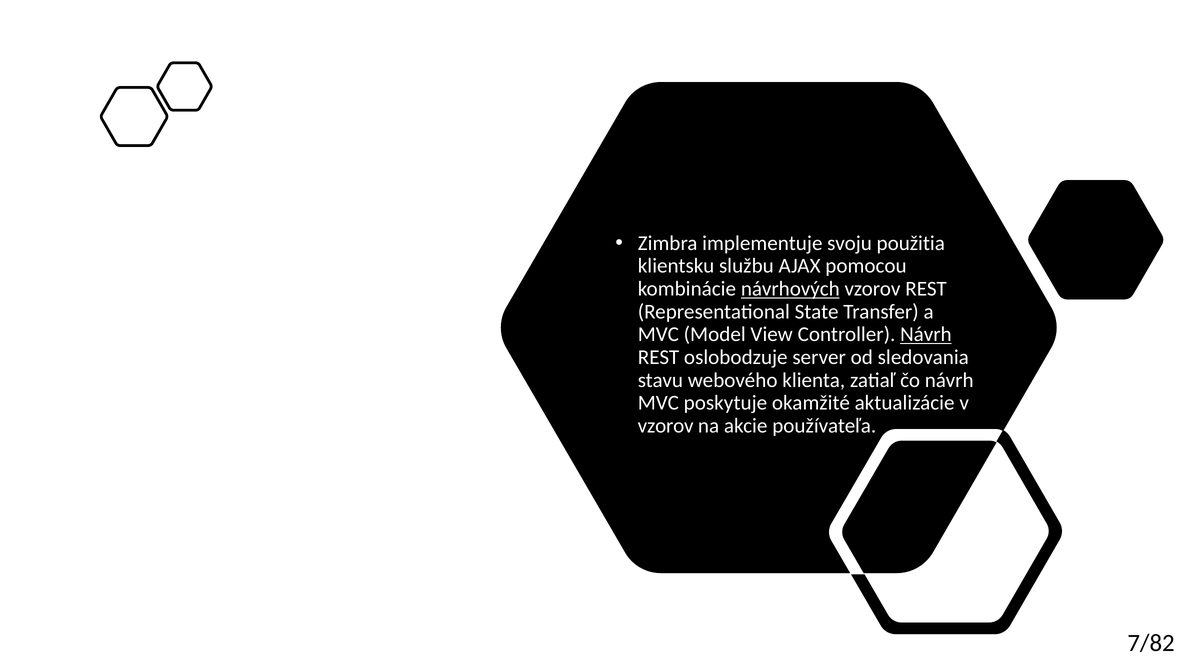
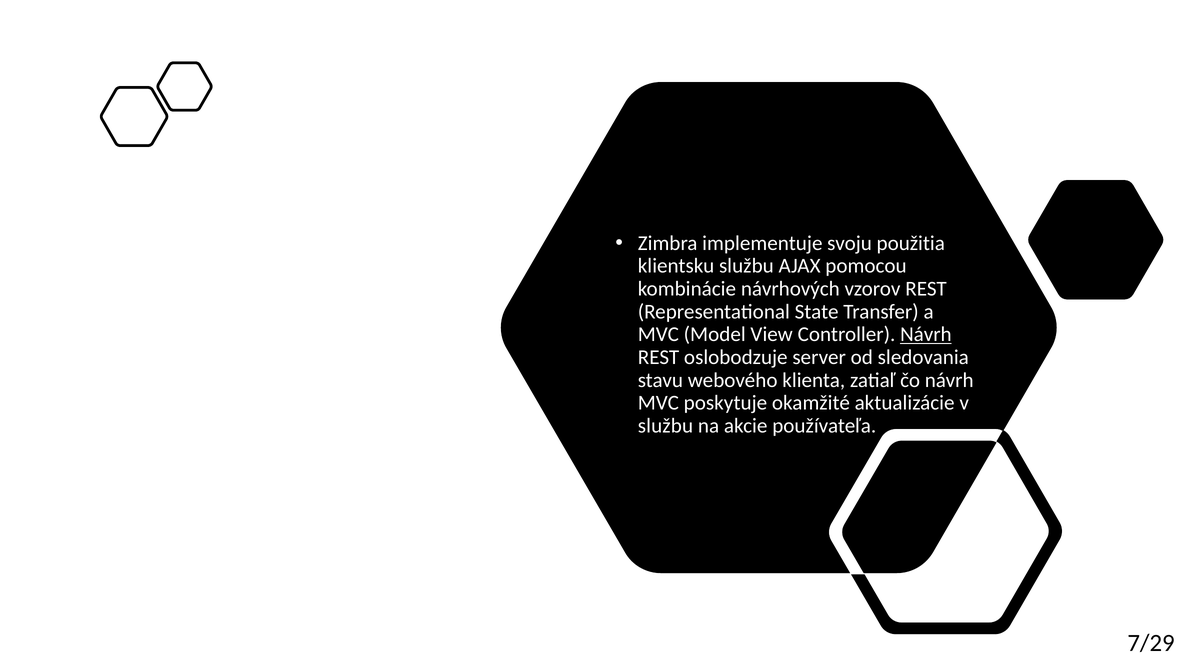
návrhových underline: present -> none (790, 289)
vzorov: vzorov -> službu (665, 426)
7/82: 7/82 -> 7/29 (1151, 643)
